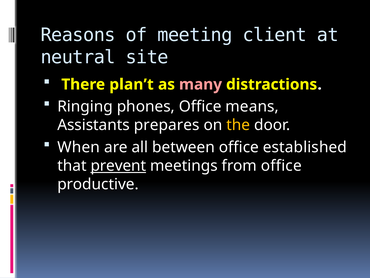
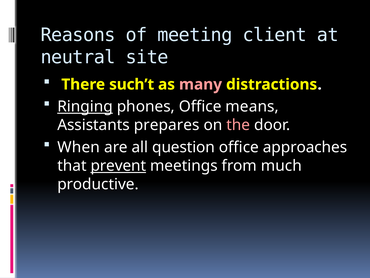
plan’t: plan’t -> such’t (132, 84)
Ringing underline: none -> present (85, 106)
the colour: yellow -> pink (238, 125)
between: between -> question (184, 147)
established: established -> approaches (305, 147)
from office: office -> much (281, 166)
